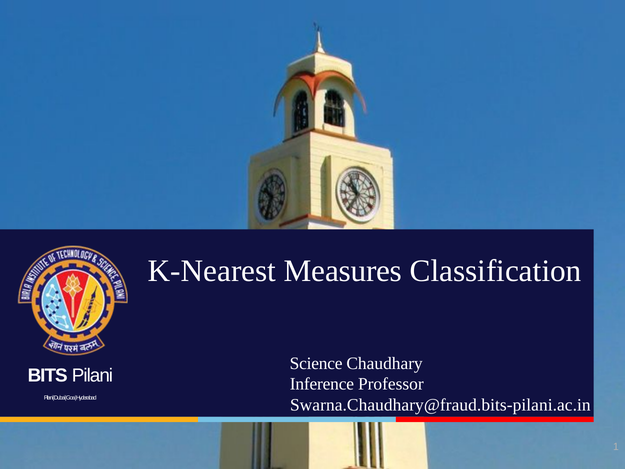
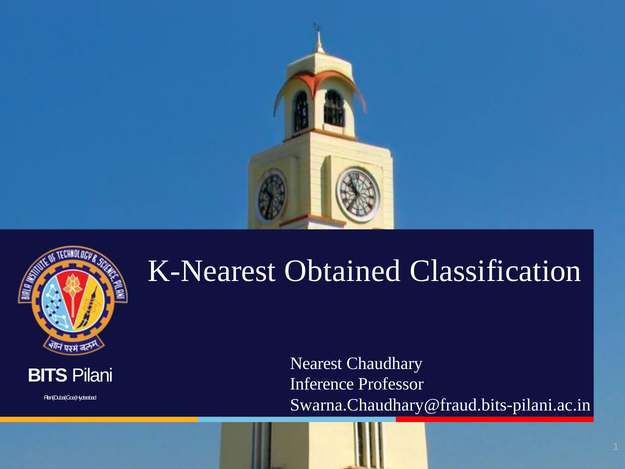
Measures: Measures -> Obtained (343, 271)
Science: Science -> Nearest (316, 363)
